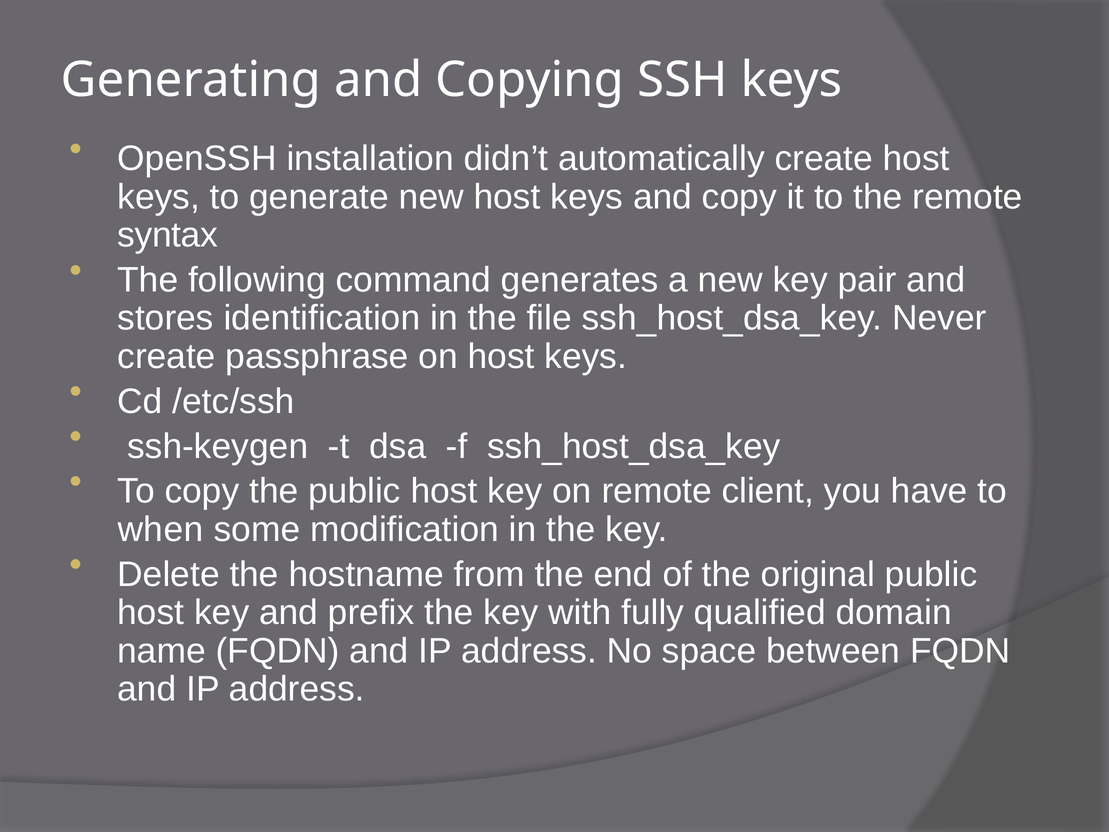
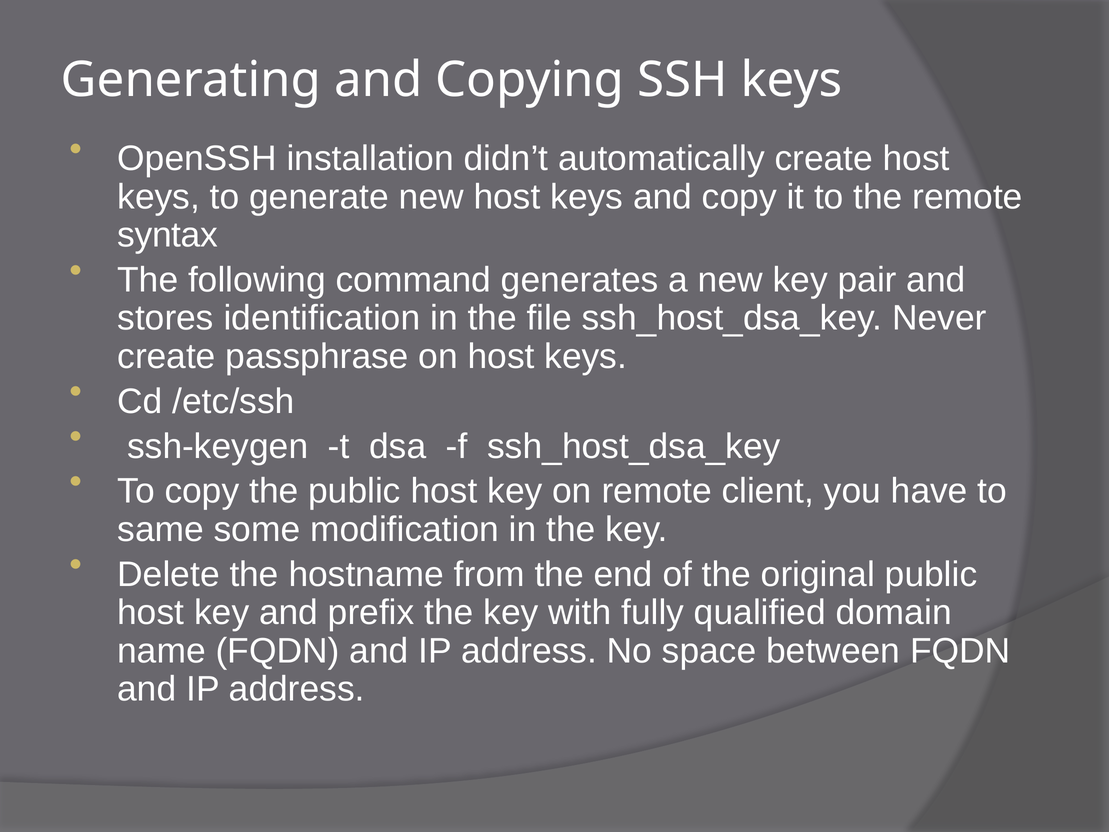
when: when -> same (161, 529)
